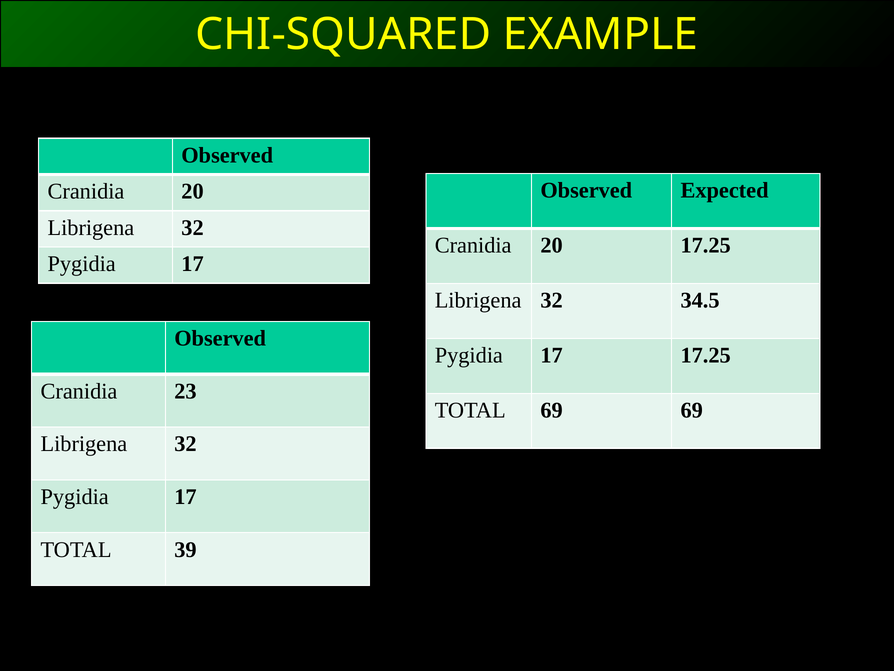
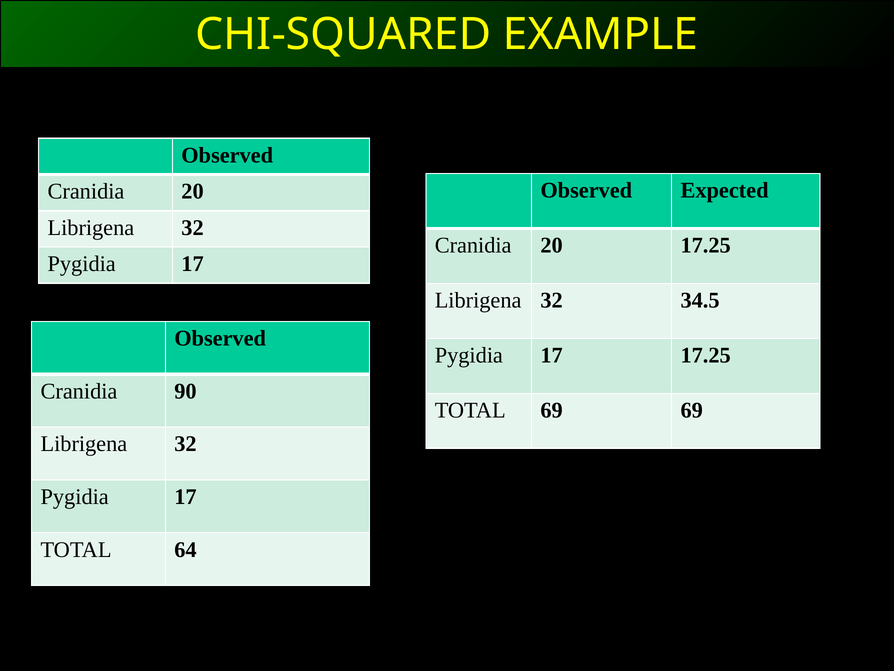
23: 23 -> 90 (185, 391)
39: 39 -> 64 (185, 549)
